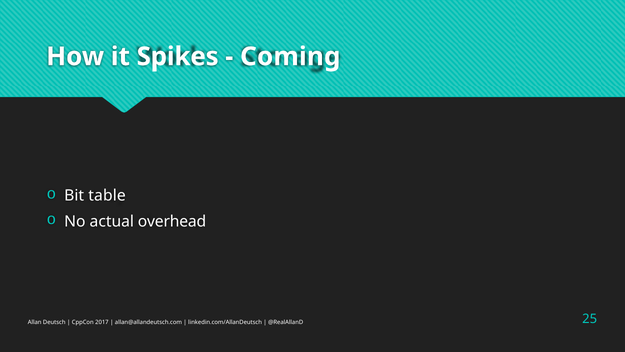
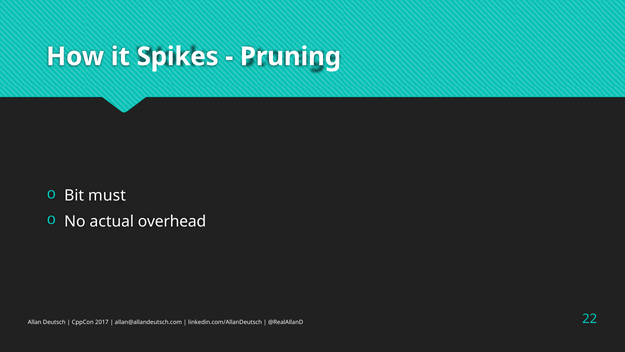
Coming: Coming -> Pruning (290, 57)
table: table -> must (107, 195)
25: 25 -> 22 (590, 319)
